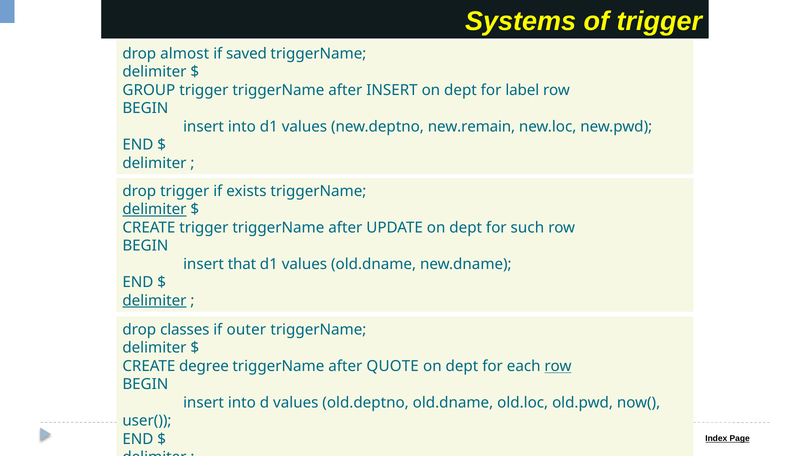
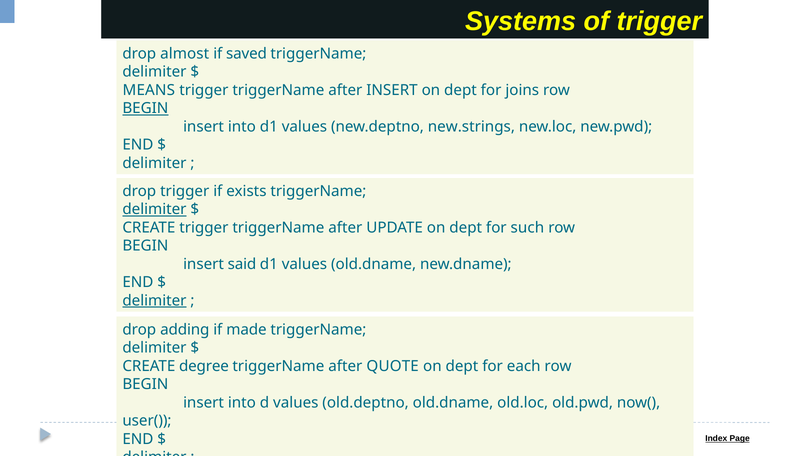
GROUP: GROUP -> MEANS (149, 90)
label: label -> joins (522, 90)
BEGIN underline: none -> present (145, 108)
new.remain: new.remain -> new.strings (471, 127)
that: that -> said (242, 264)
classes: classes -> adding (185, 329)
outer: outer -> made (246, 329)
row underline: present -> none (558, 366)
